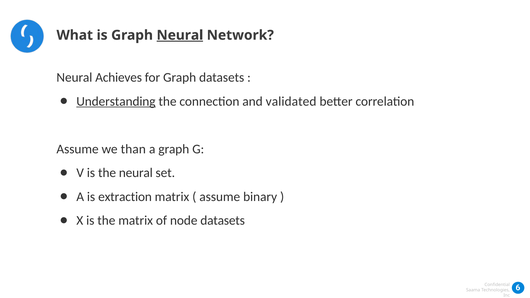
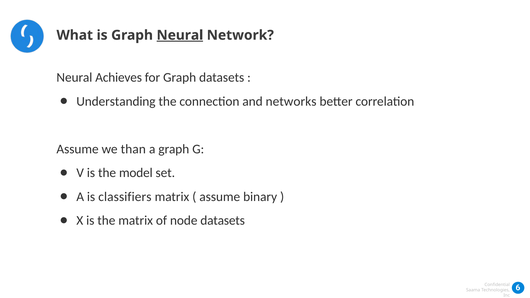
Understanding underline: present -> none (116, 101)
validated: validated -> networks (291, 101)
the neural: neural -> model (136, 173)
extraction: extraction -> classifiers (125, 197)
